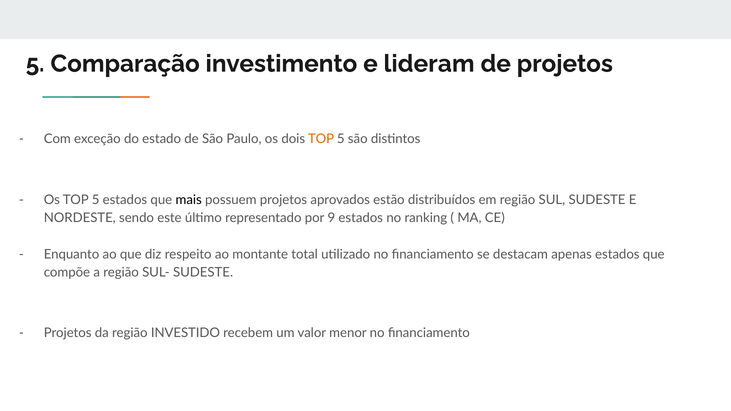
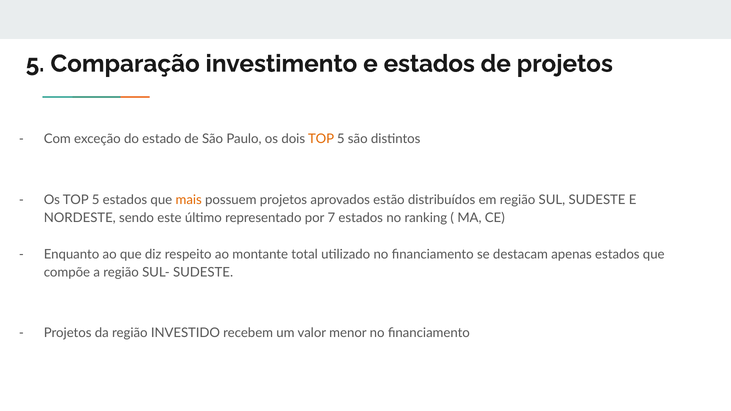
e lideram: lideram -> estados (429, 64)
mais colour: black -> orange (189, 200)
9: 9 -> 7 (331, 218)
